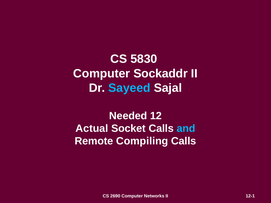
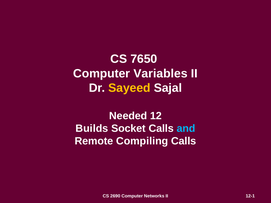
5830: 5830 -> 7650 (144, 59)
Sockaddr: Sockaddr -> Variables (160, 74)
Sayeed colour: light blue -> yellow (129, 88)
Actual: Actual -> Builds (92, 129)
